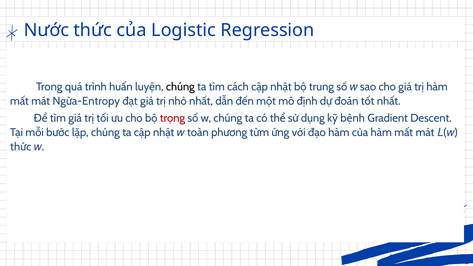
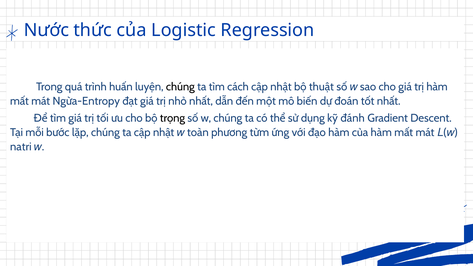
trung: trung -> thuật (321, 87)
định: định -> biến (307, 101)
trọng colour: red -> black (172, 118)
bệnh: bệnh -> đánh (353, 118)
thức: thức -> natri (21, 147)
